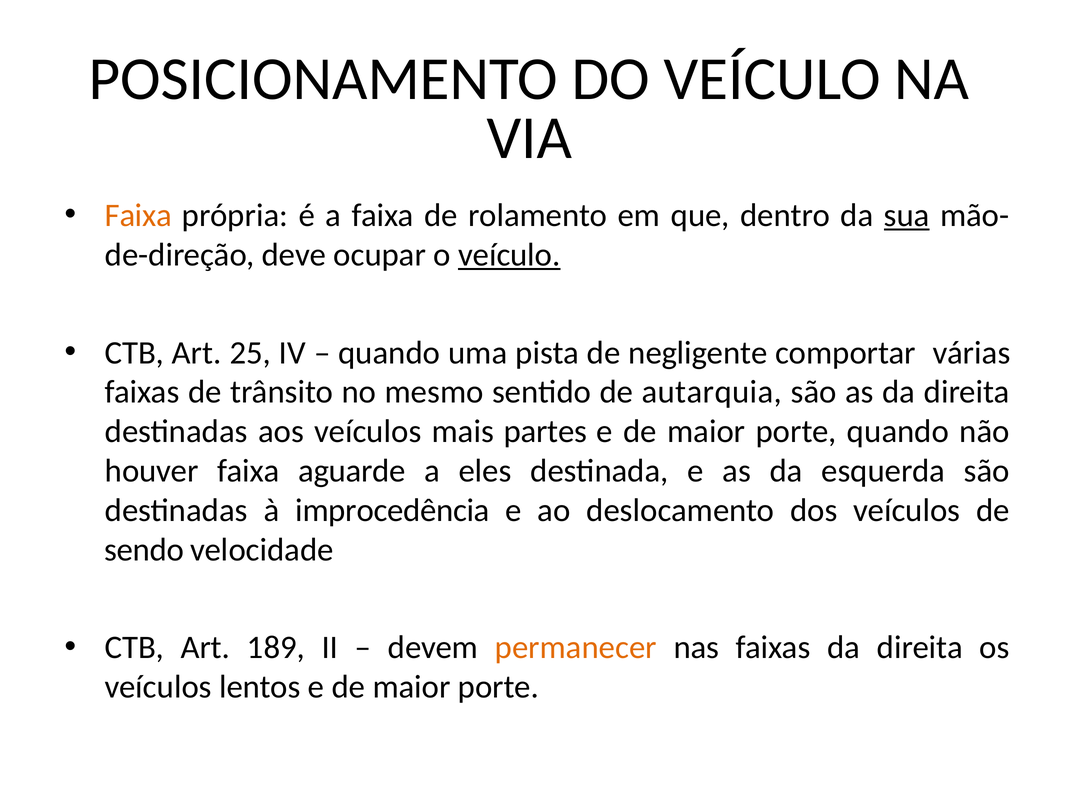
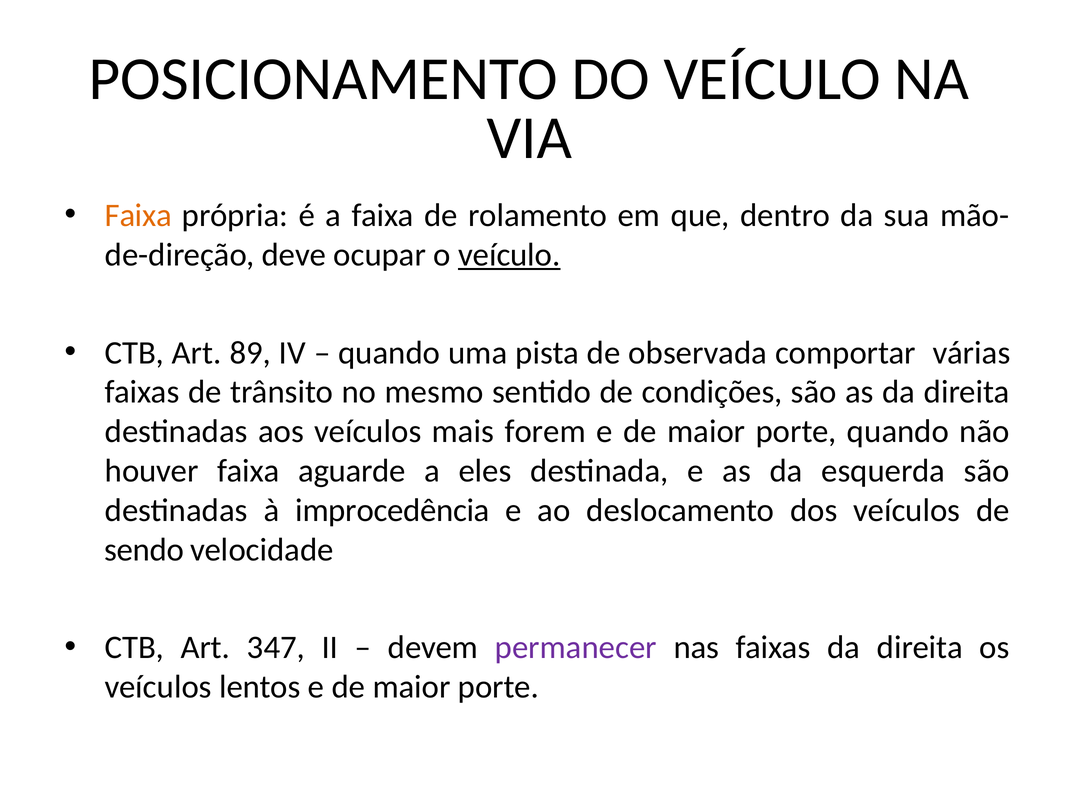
sua underline: present -> none (907, 216)
25: 25 -> 89 (250, 353)
negligente: negligente -> observada (698, 353)
autarquia: autarquia -> condições (712, 392)
partes: partes -> forem (545, 432)
189: 189 -> 347 (276, 648)
permanecer colour: orange -> purple (576, 648)
